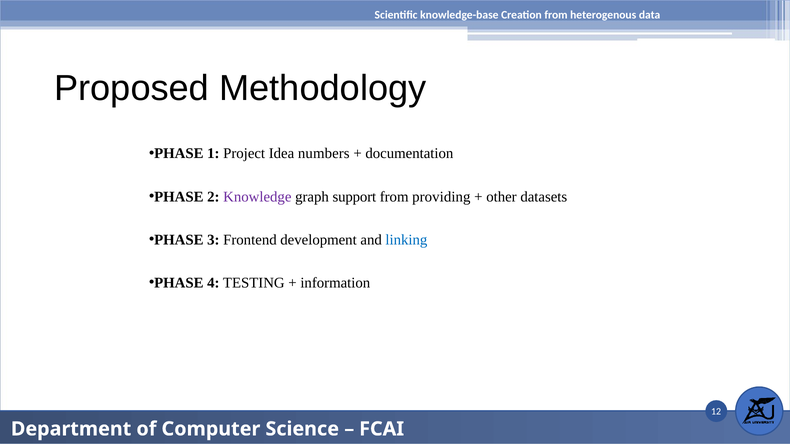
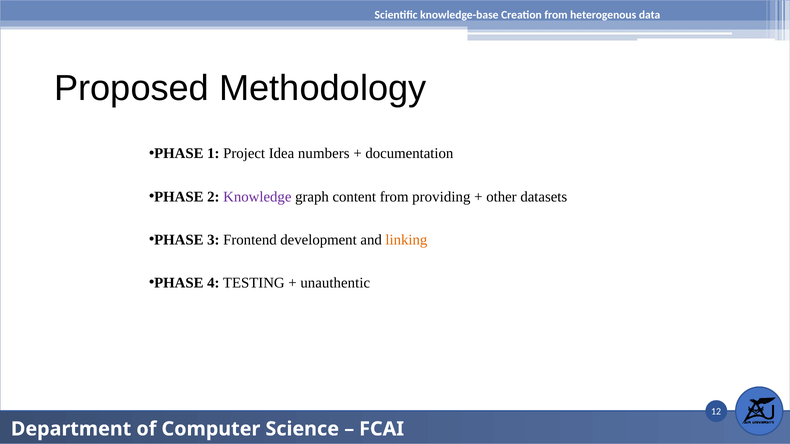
support: support -> content (354, 197)
linking colour: blue -> orange (406, 240)
information: information -> unauthentic (335, 283)
